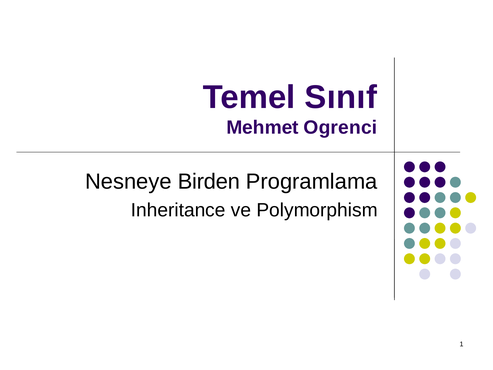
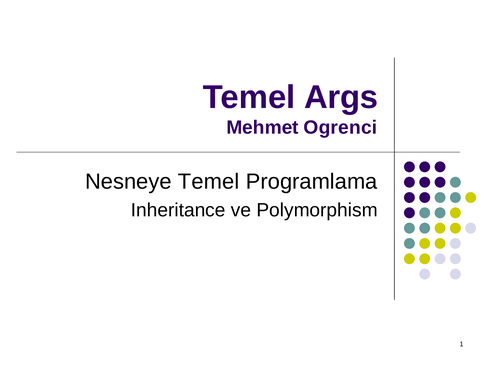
Sınıf: Sınıf -> Args (341, 97)
Nesneye Birden: Birden -> Temel (209, 182)
